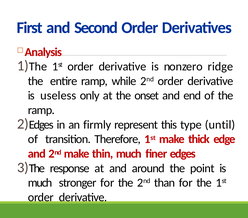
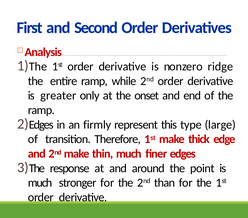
useless: useless -> greater (58, 95)
until: until -> large (220, 125)
